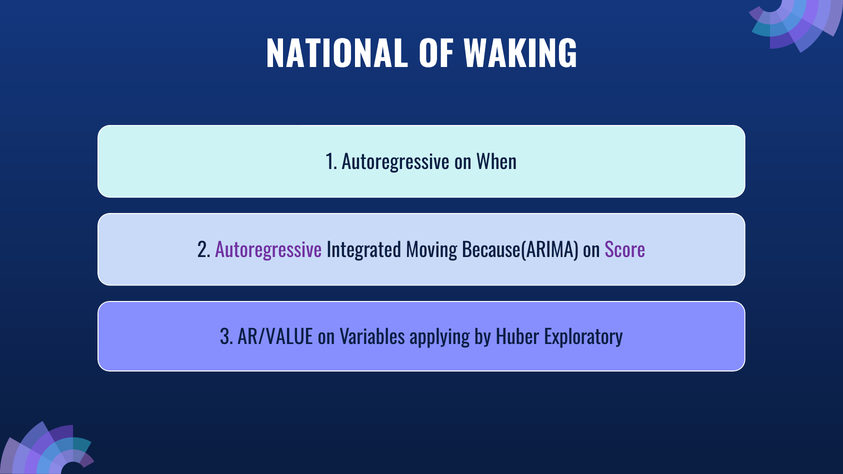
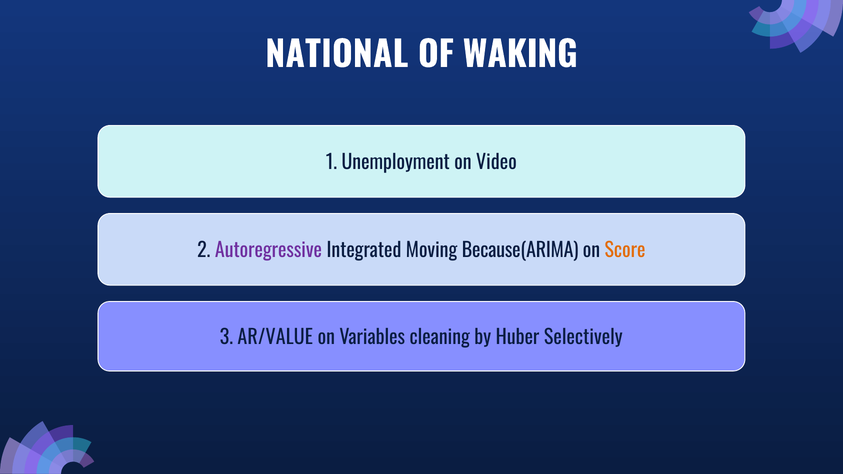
1 Autoregressive: Autoregressive -> Unemployment (396, 163)
When: When -> Video (496, 163)
Score colour: purple -> orange (625, 251)
applying: applying -> cleaning (440, 338)
Exploratory: Exploratory -> Selectively (583, 338)
